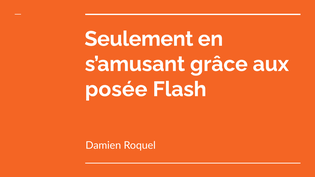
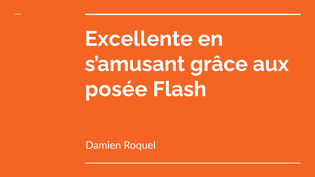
Seulement: Seulement -> Excellente (139, 39)
